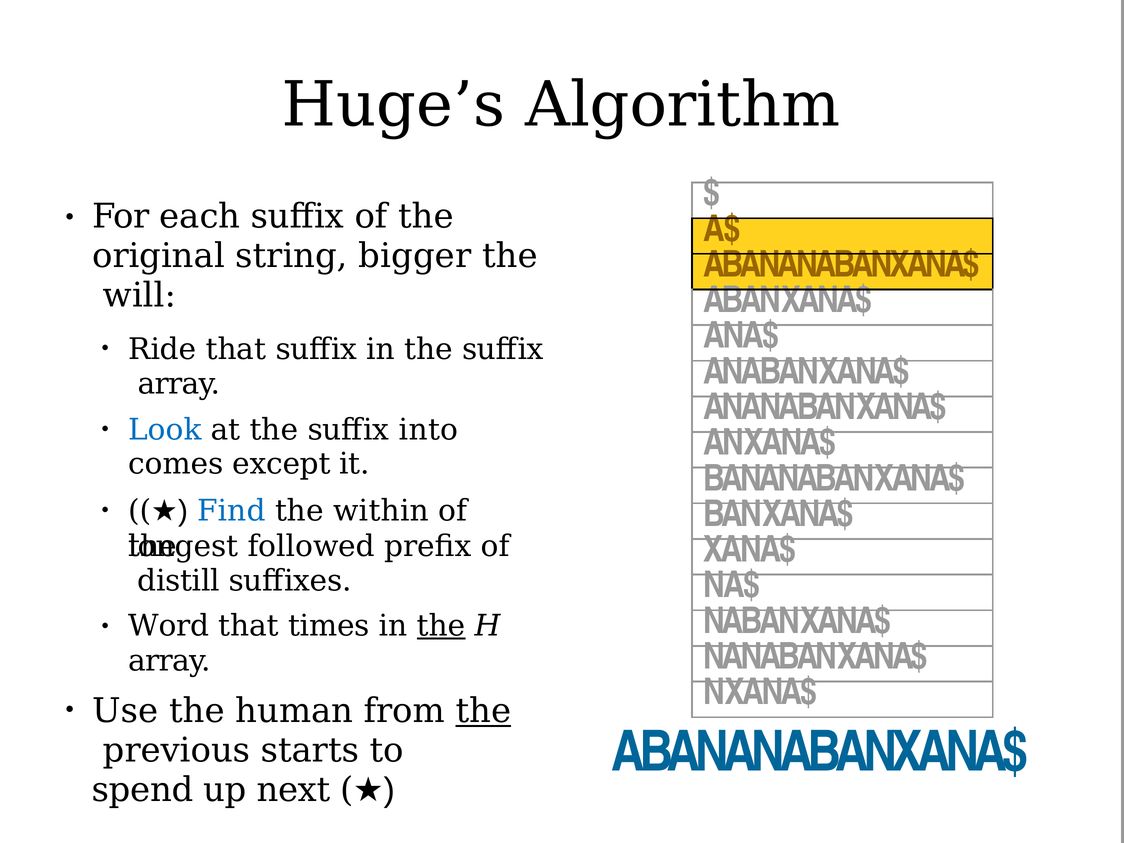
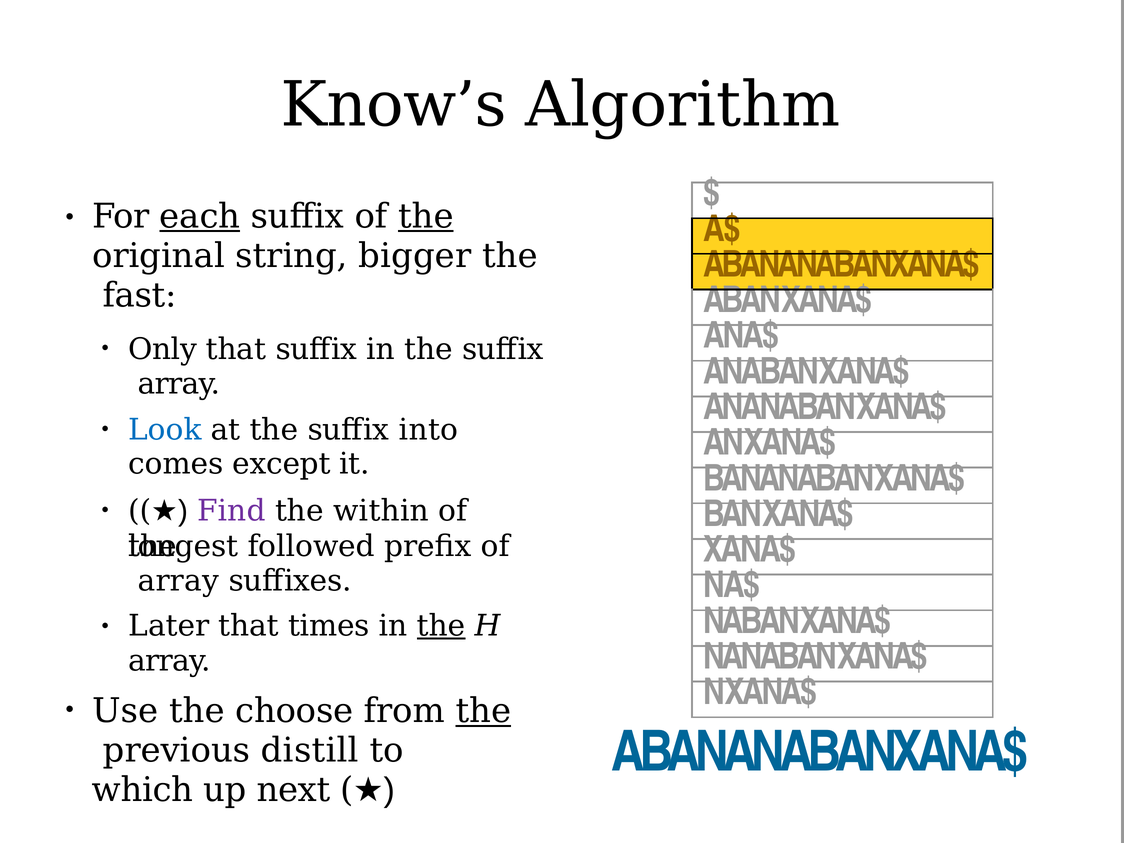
Huge’s: Huge’s -> Know’s (394, 105)
each underline: none -> present (200, 216)
the underline: none -> present (426, 216)
will: will -> fast (140, 296)
Ride: Ride -> Only (163, 350)
Find colour: blue -> purple (231, 511)
distill: distill -> array (178, 581)
Word: Word -> Later (169, 626)
human: human -> choose (294, 711)
starts: starts -> distill (310, 751)
spend: spend -> which (143, 790)
